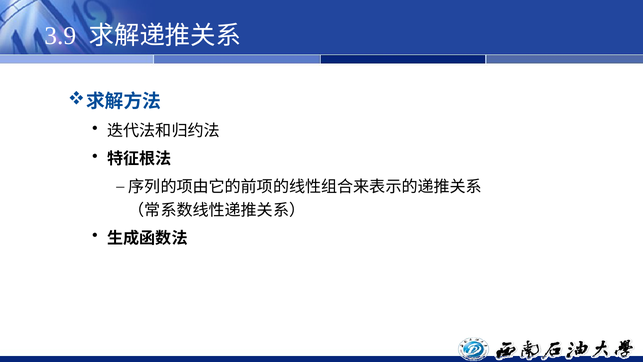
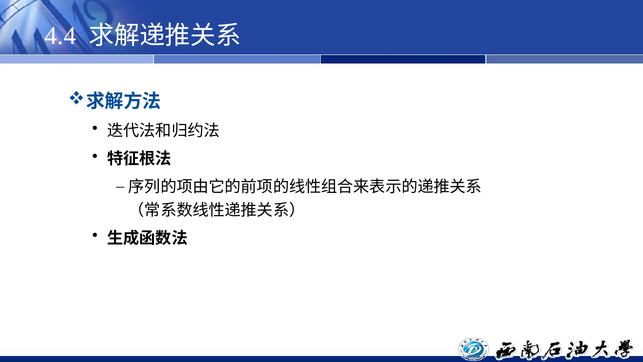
3.9: 3.9 -> 4.4 (60, 36)
